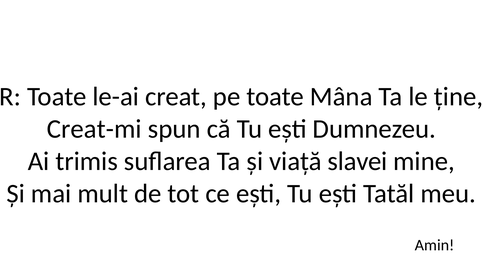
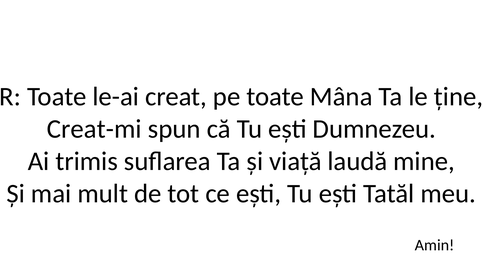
slavei: slavei -> laudă (357, 161)
